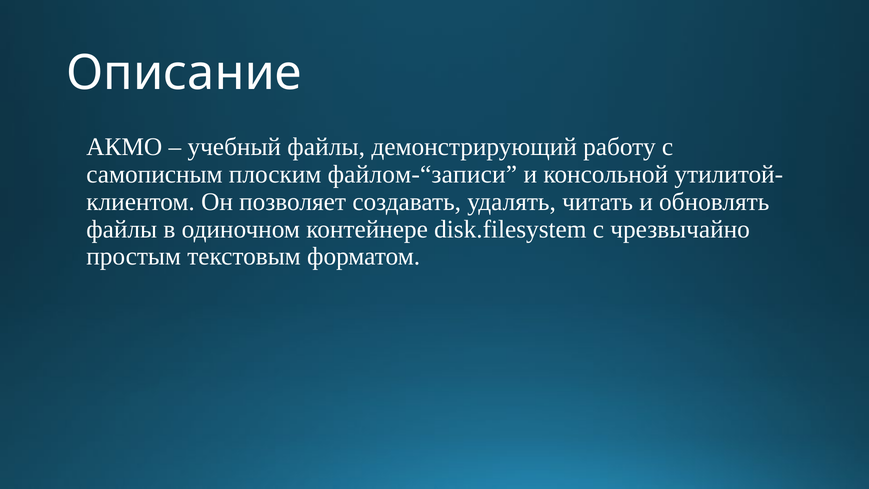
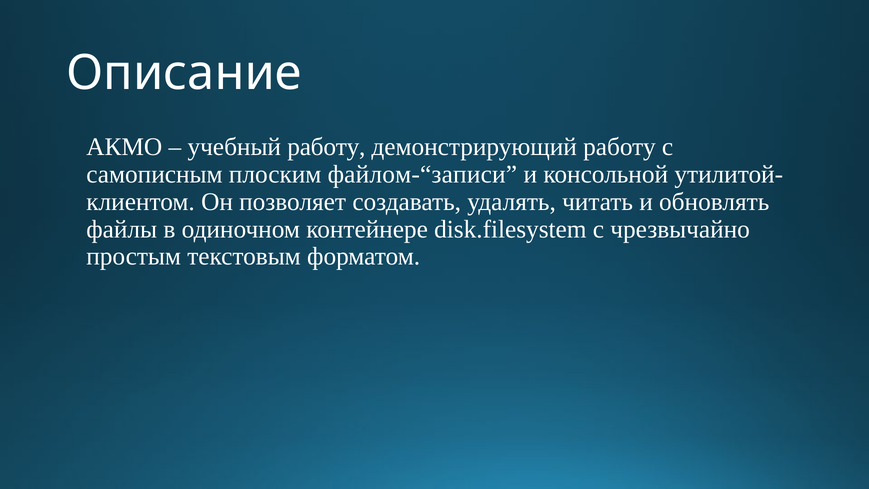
учебный файлы: файлы -> работу (326, 147)
